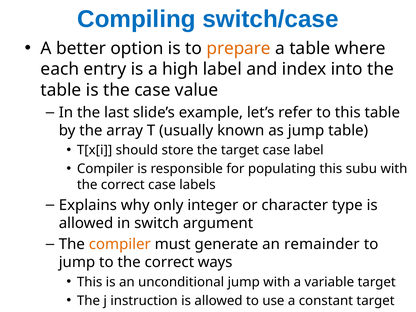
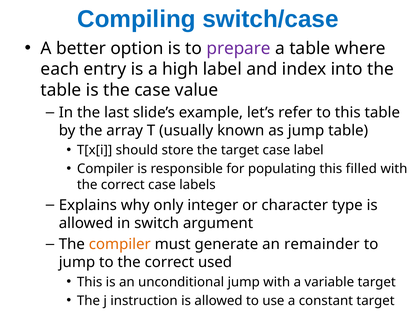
prepare colour: orange -> purple (239, 48)
subu: subu -> filled (361, 169)
ways: ways -> used (215, 262)
